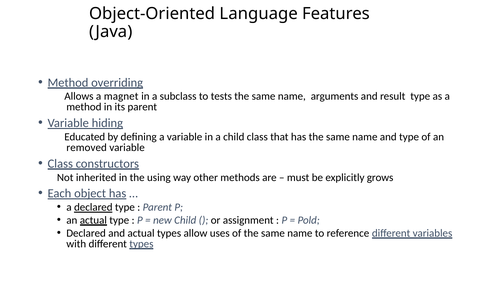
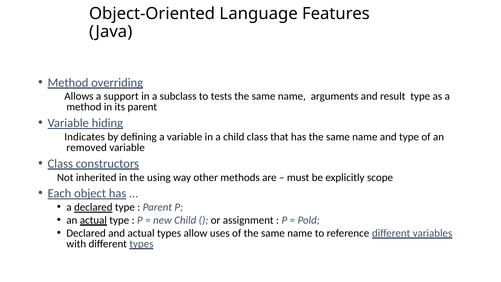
magnet: magnet -> support (121, 96)
Educated: Educated -> Indicates (85, 137)
grows: grows -> scope (380, 177)
